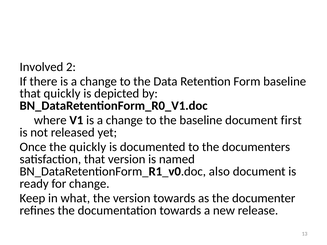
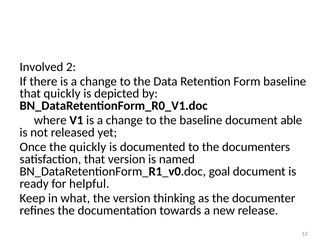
first: first -> able (291, 120)
also: also -> goal (219, 172)
for change: change -> helpful (89, 184)
version towards: towards -> thinking (174, 198)
